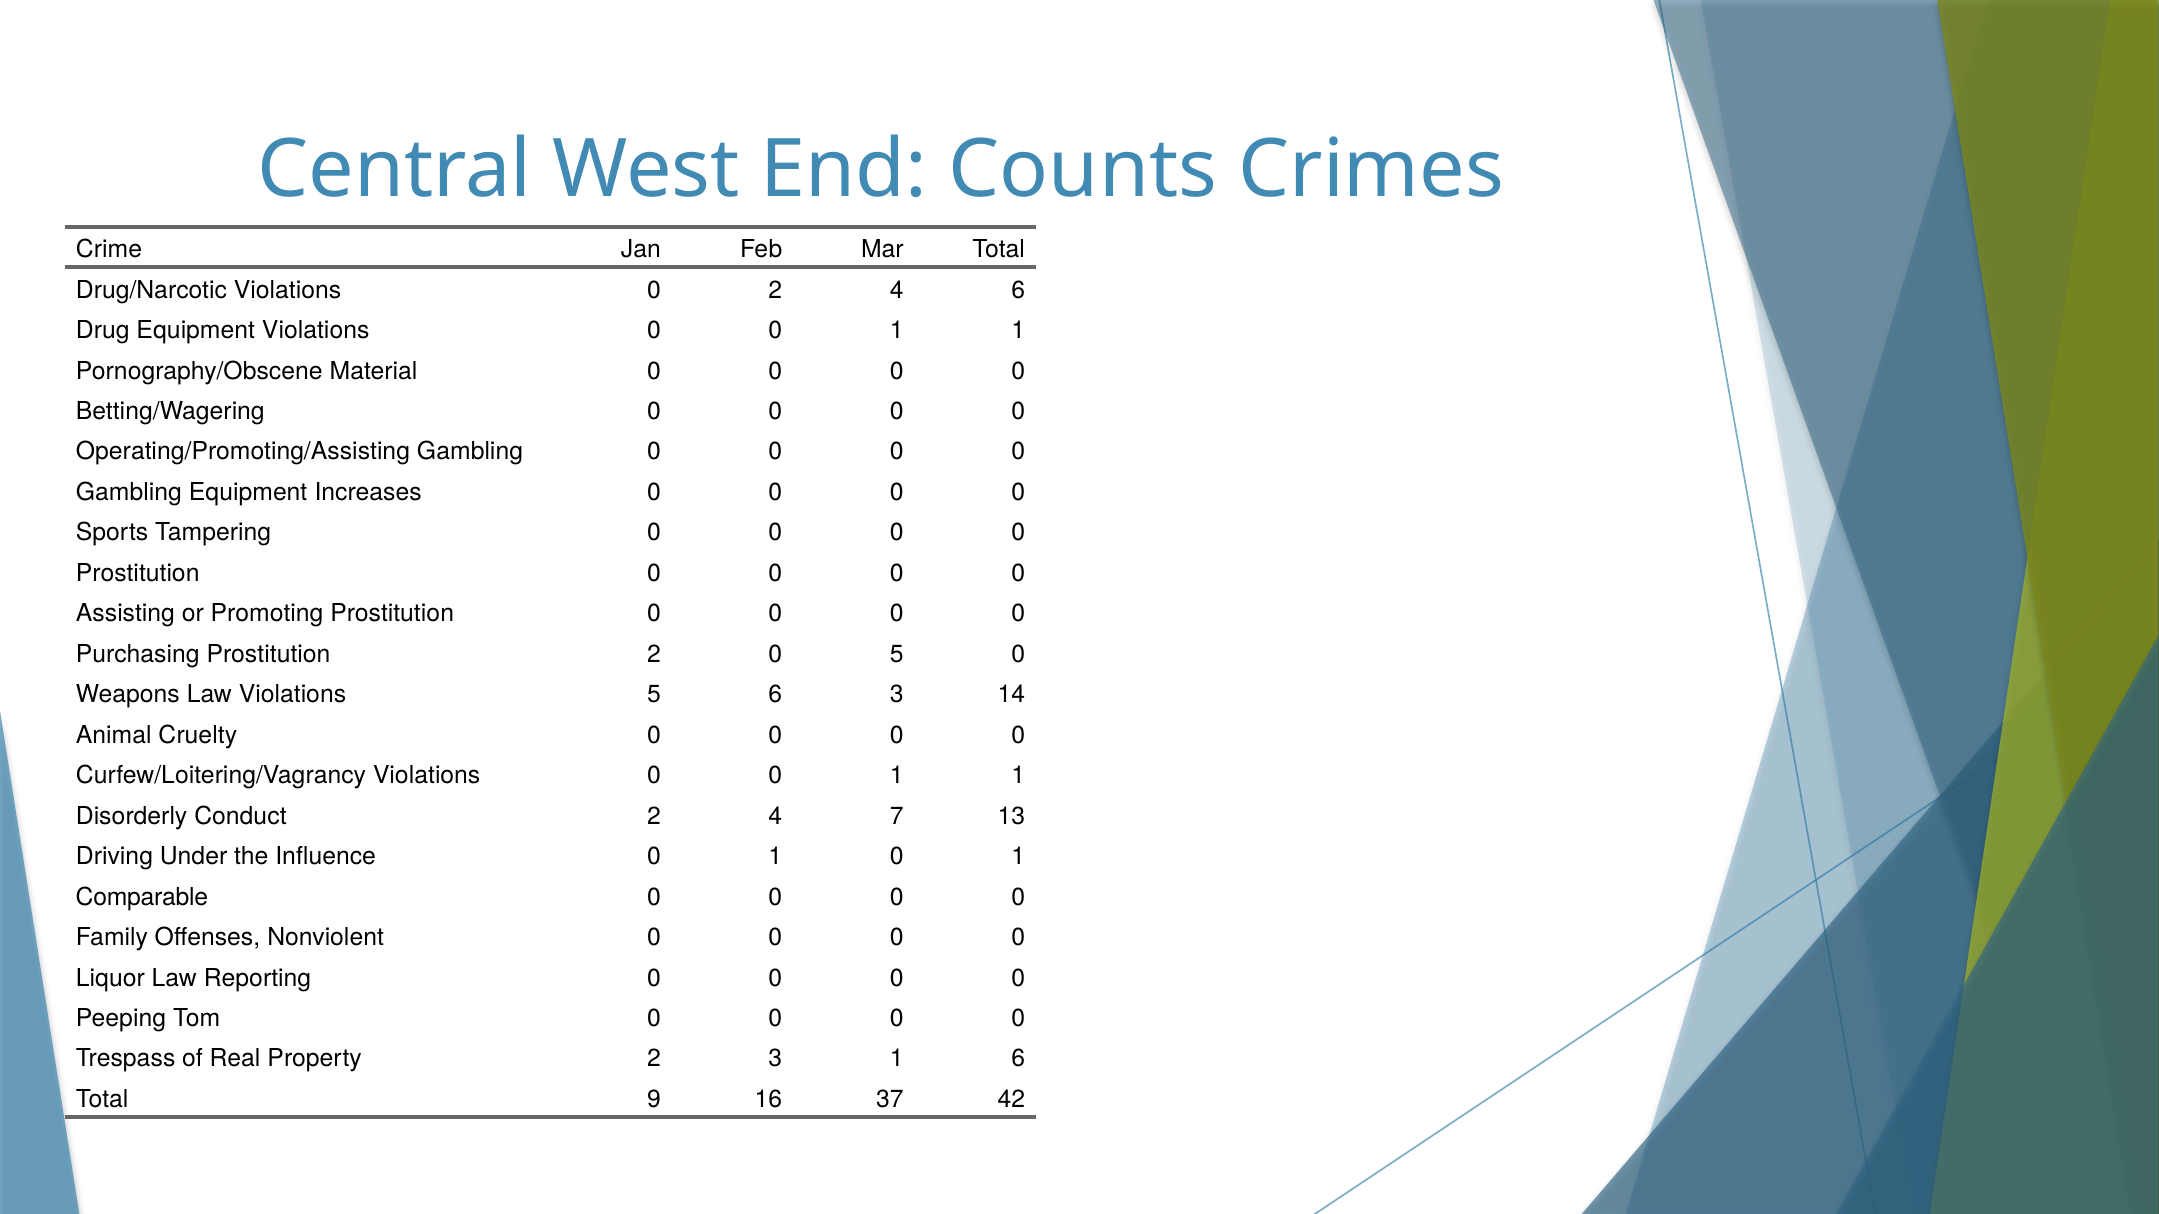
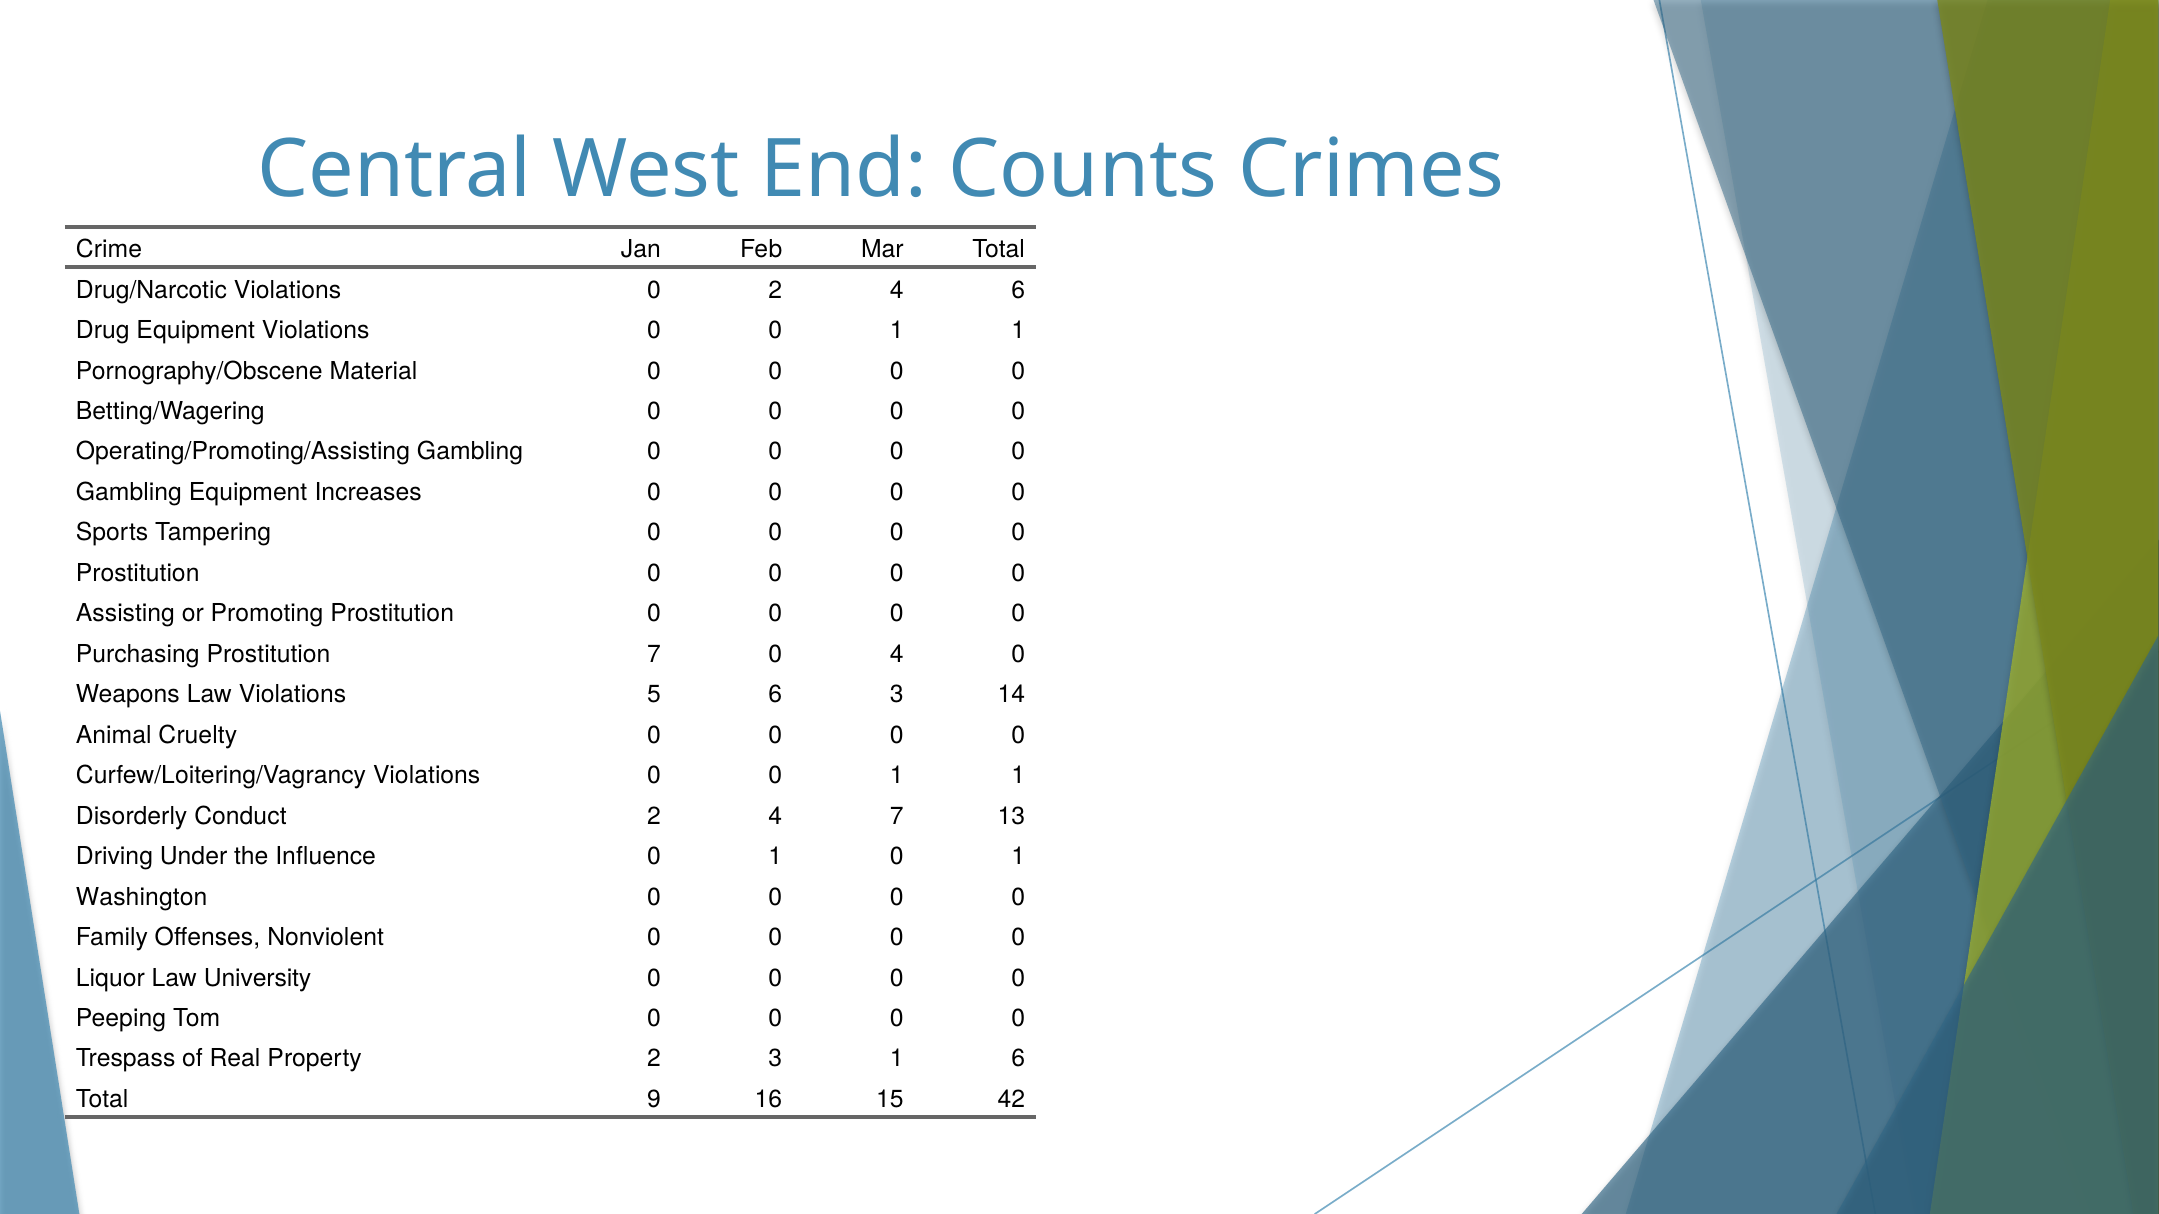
Prostitution 2: 2 -> 7 (654, 654)
0 5: 5 -> 4 (897, 654)
Comparable: Comparable -> Washington (142, 897)
Reporting: Reporting -> University (258, 978)
37: 37 -> 15 (890, 1100)
